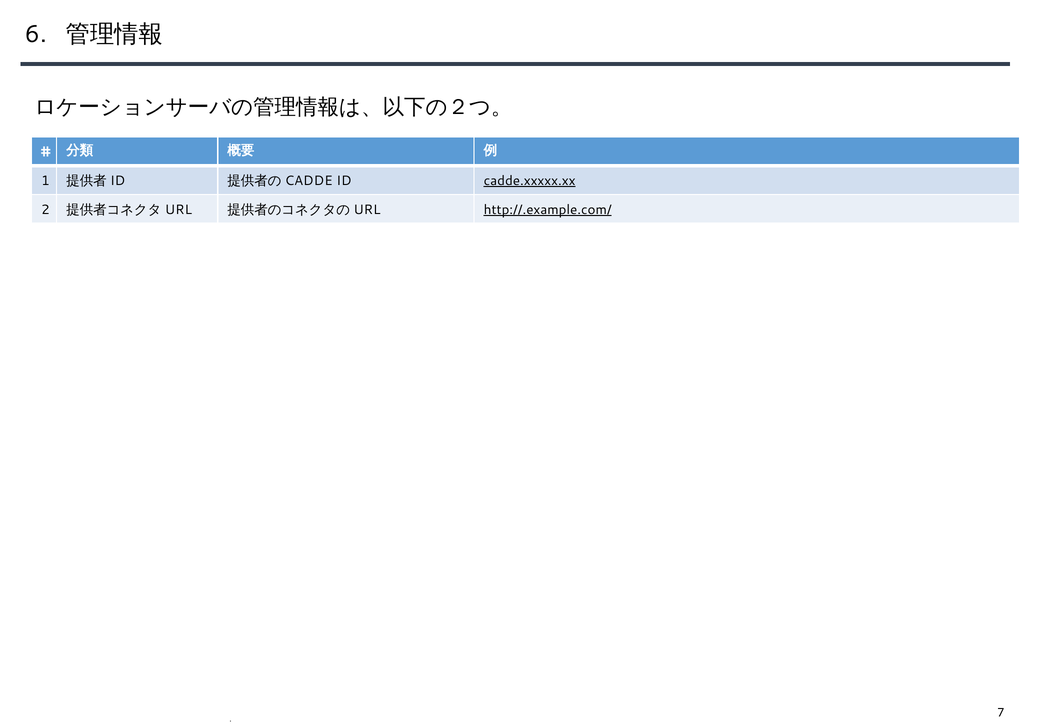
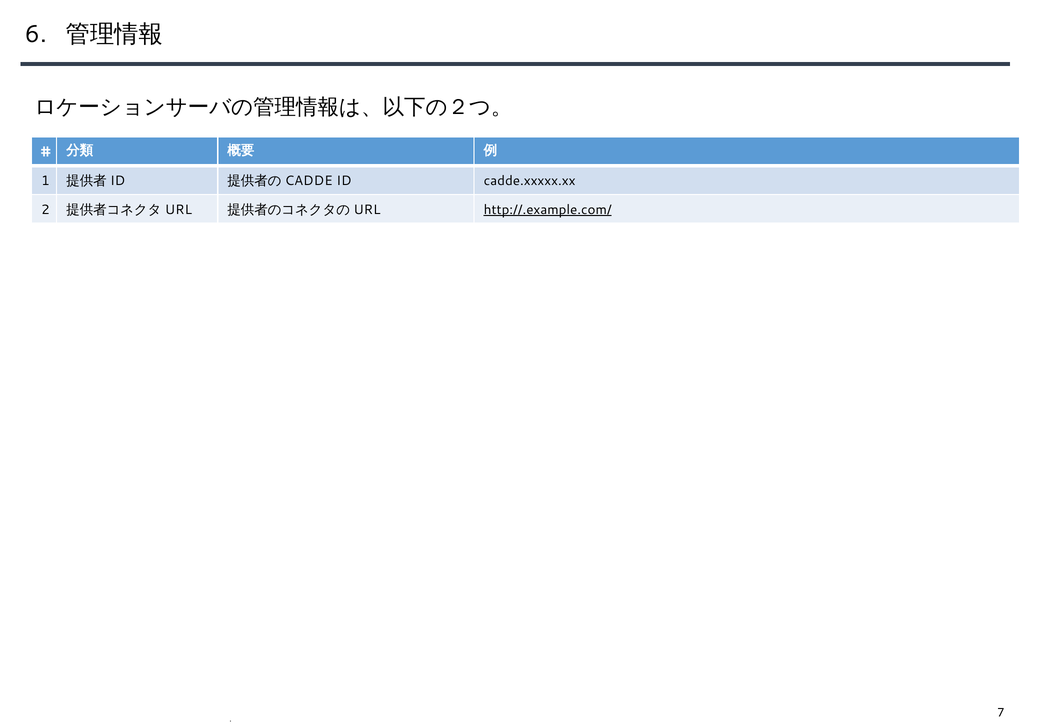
cadde.xxxxx.xx underline: present -> none (530, 181)
